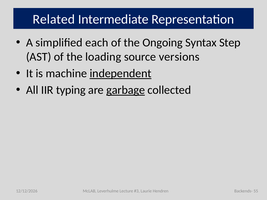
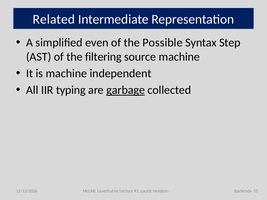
each: each -> even (97, 43)
Ongoing: Ongoing -> Possible (163, 43)
loading: loading -> filtering (103, 57)
source versions: versions -> machine (179, 57)
independent underline: present -> none (121, 74)
